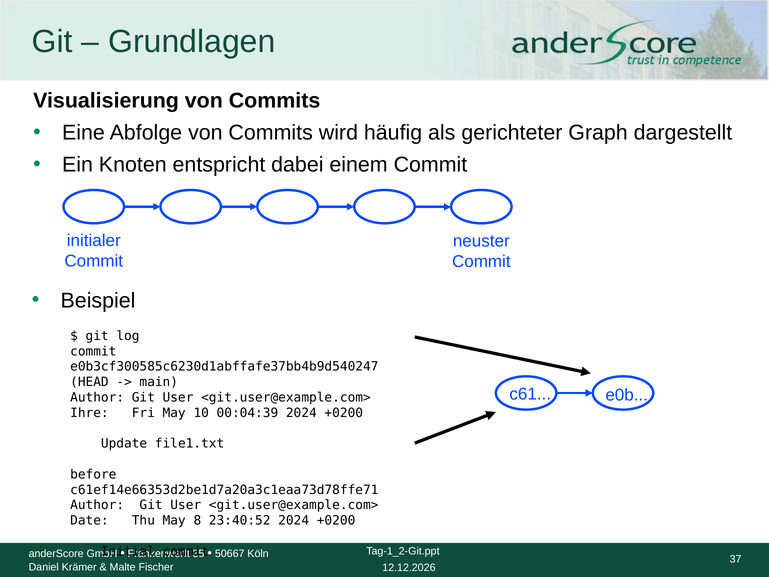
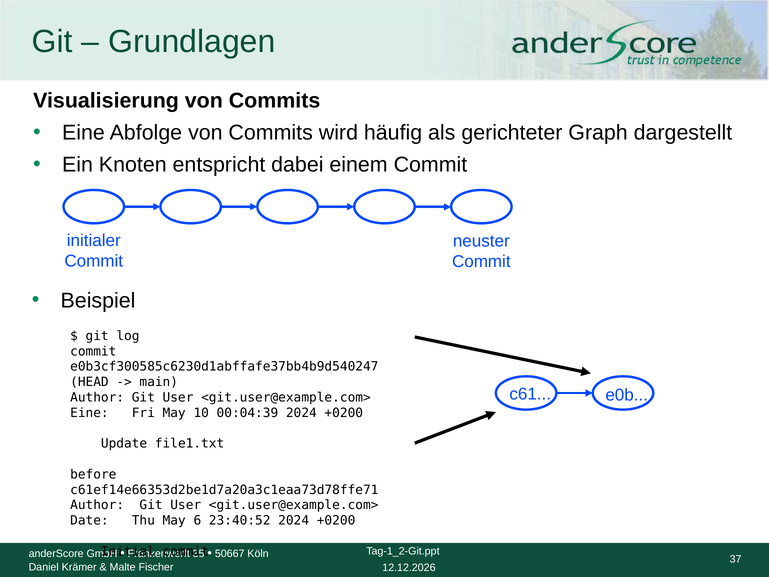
Ihre: Ihre -> Eine (89, 413)
8: 8 -> 6 (197, 520)
